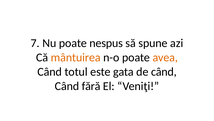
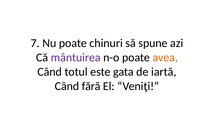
nespus: nespus -> chinuri (106, 43)
mântuirea colour: orange -> purple (76, 57)
de când: când -> iartă (164, 71)
